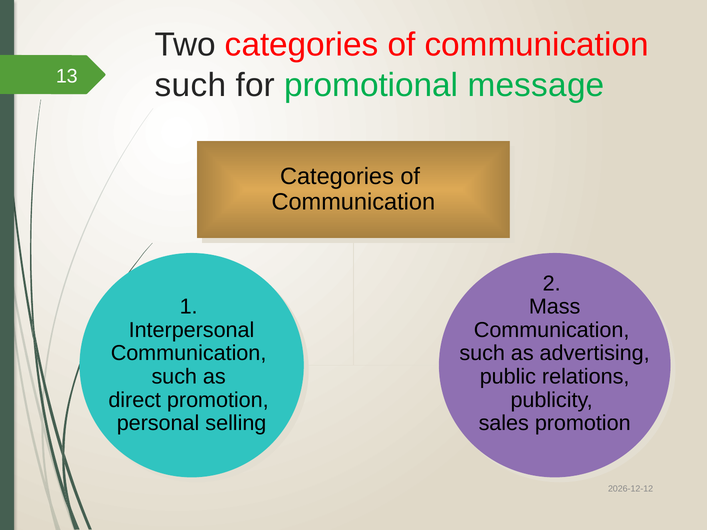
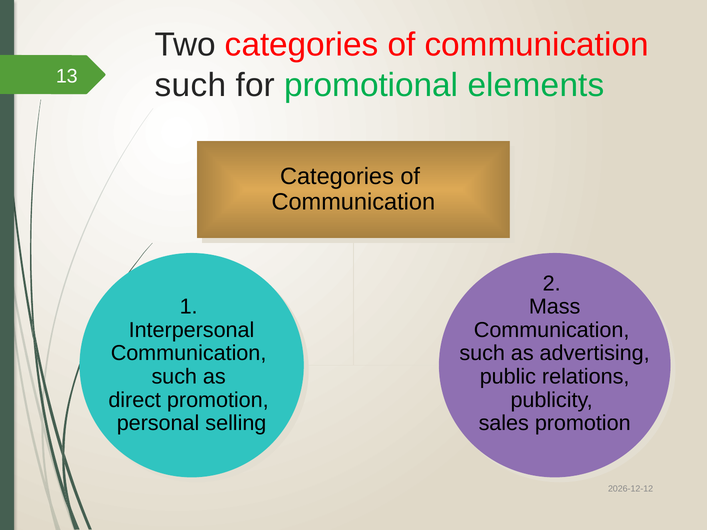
message: message -> elements (536, 85)
